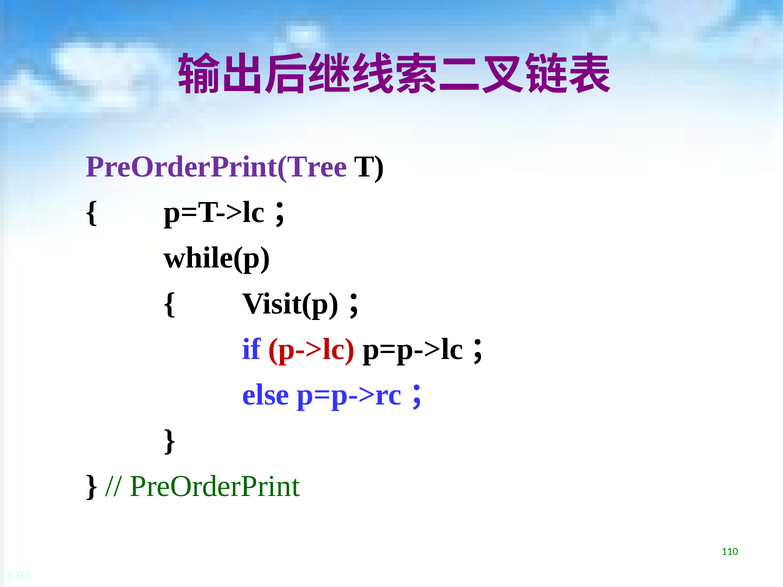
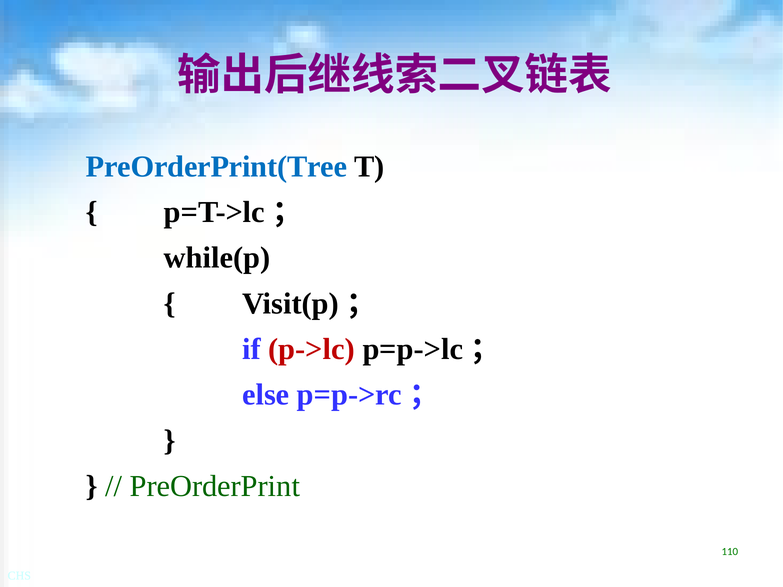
PreOrderPrint(Tree colour: purple -> blue (216, 167)
